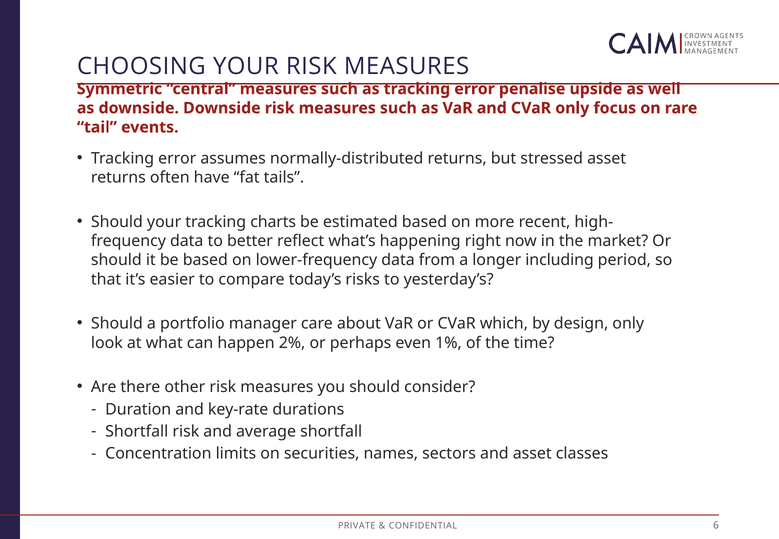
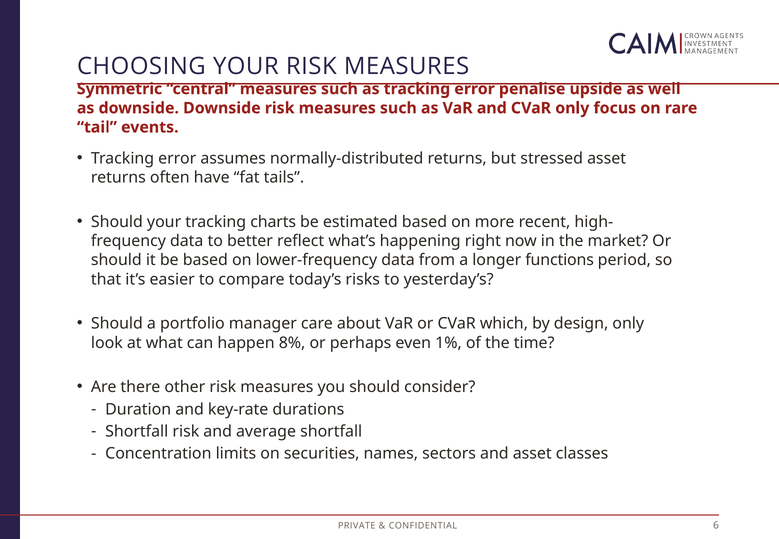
including: including -> functions (560, 260)
2%: 2% -> 8% (292, 343)
